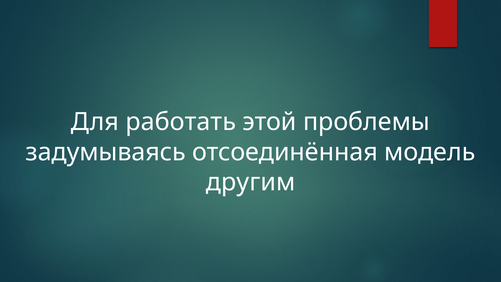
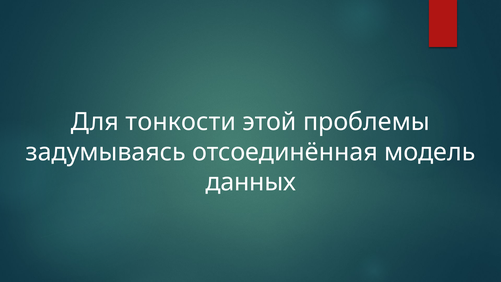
работать: работать -> тонкости (181, 122)
другим: другим -> данных (251, 182)
